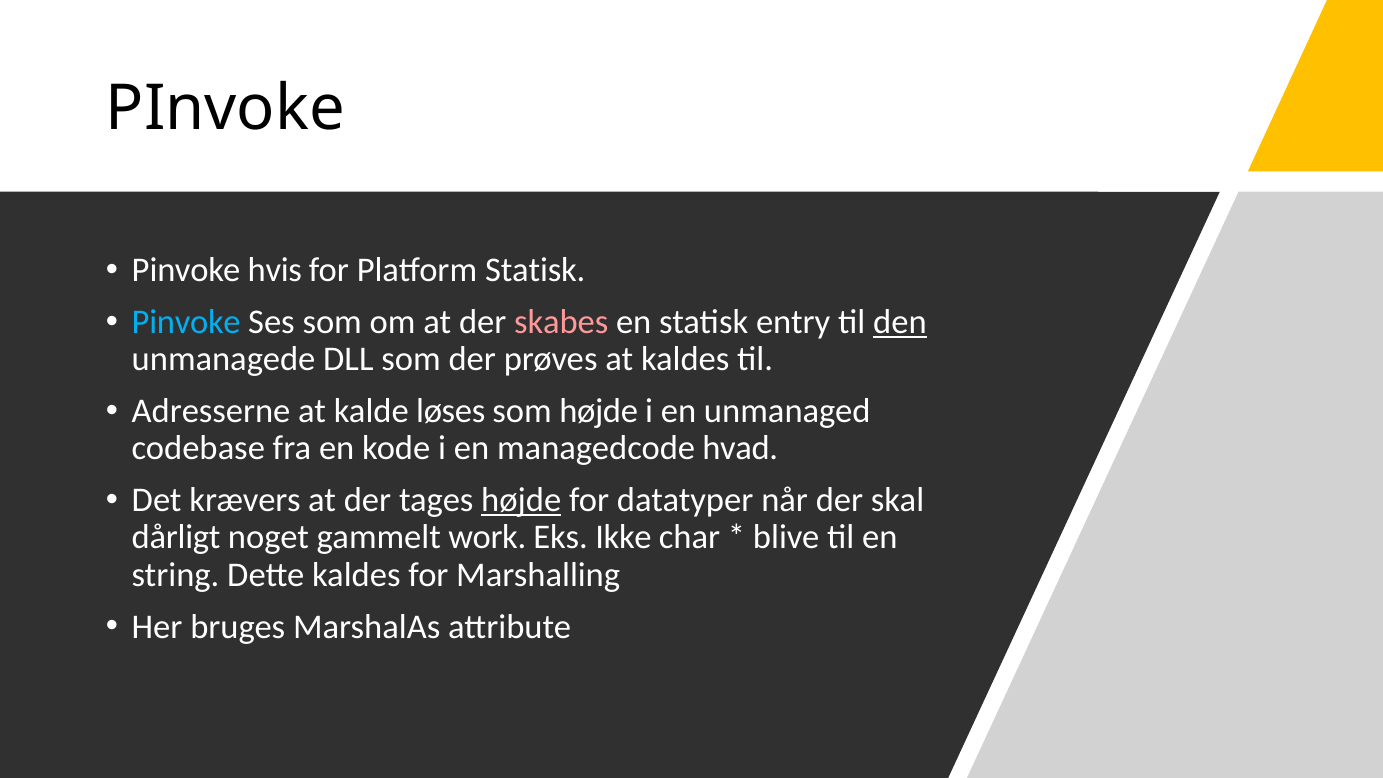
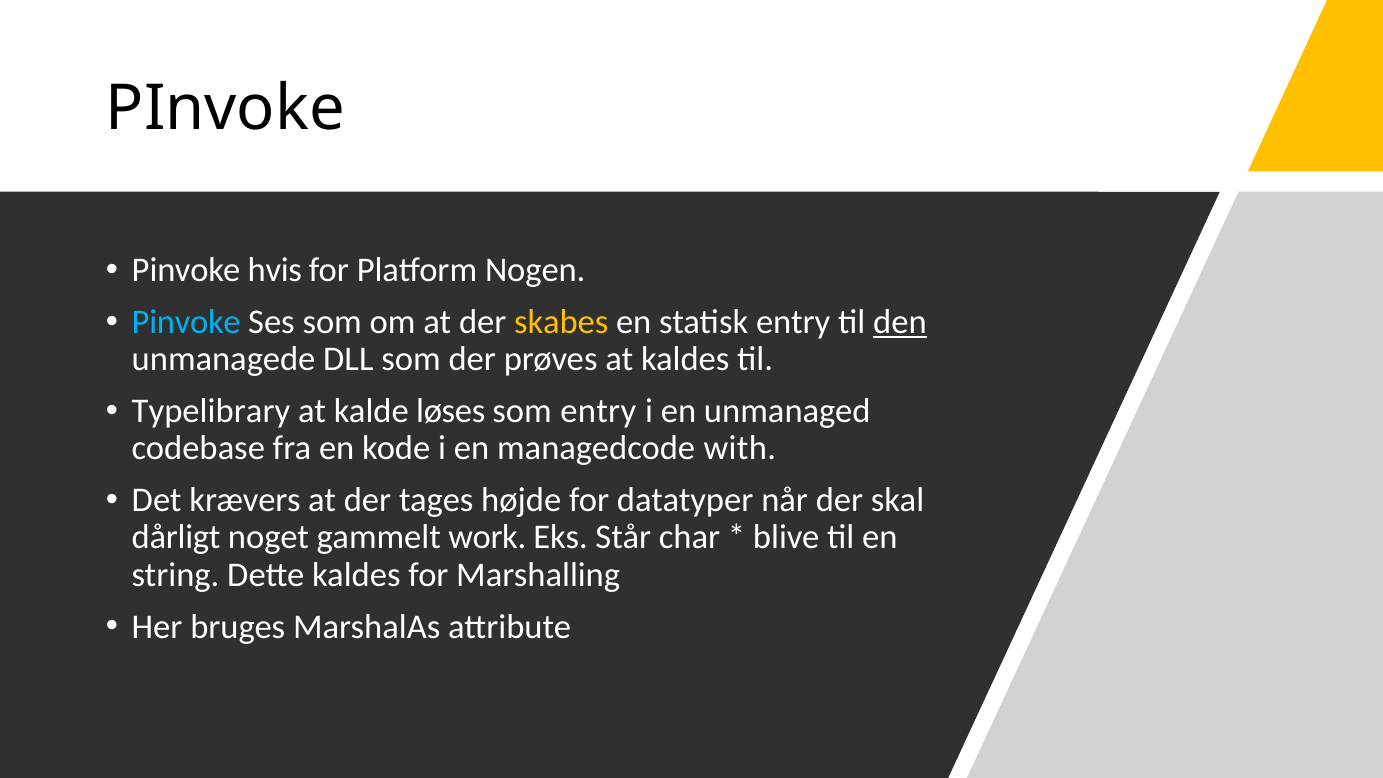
Platform Statisk: Statisk -> Nogen (535, 270)
skabes colour: pink -> yellow (561, 322)
Adresserne: Adresserne -> Typelibrary (211, 411)
som højde: højde -> entry (598, 411)
hvad: hvad -> with (740, 448)
højde underline: present -> none (521, 500)
Ikke: Ikke -> Står (623, 538)
